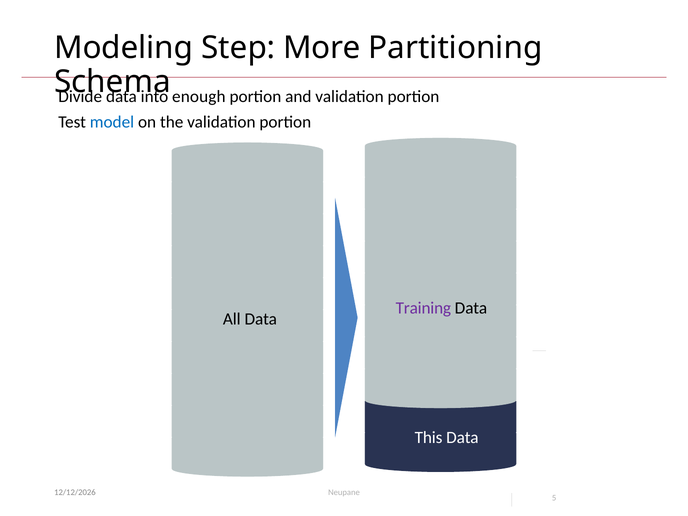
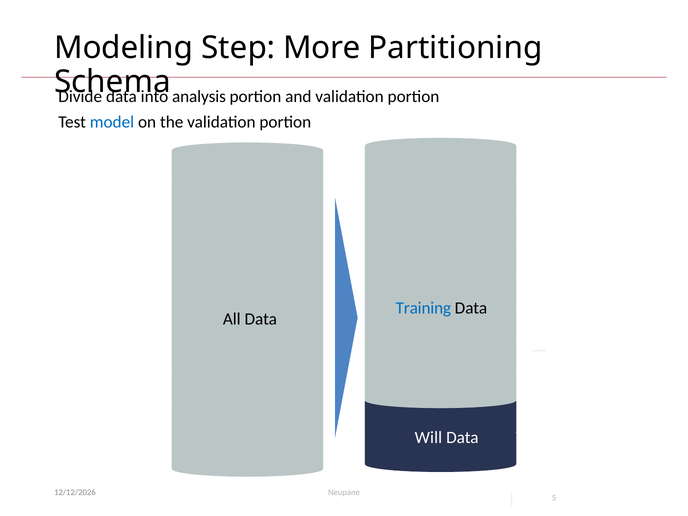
enough: enough -> analysis (199, 96)
Training colour: purple -> blue (423, 308)
This: This -> Will (428, 438)
